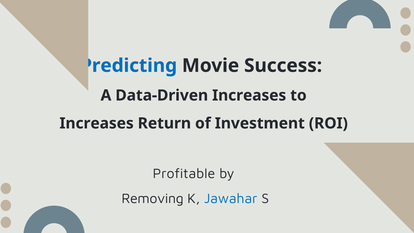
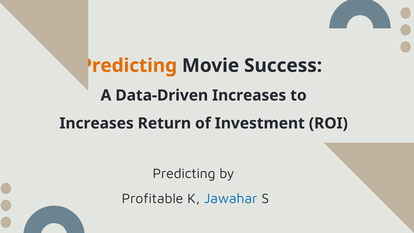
Predicting colour: blue -> orange (129, 66)
Profitable: Profitable -> Predicting (184, 174)
Removing: Removing -> Profitable (153, 198)
